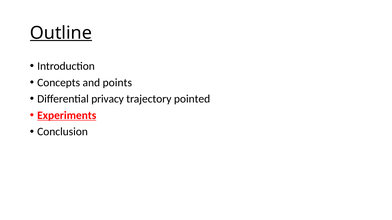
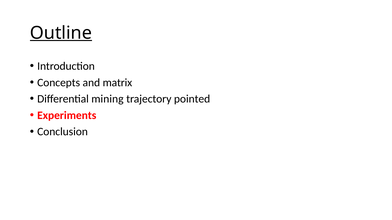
points: points -> matrix (117, 83)
privacy: privacy -> mining (107, 99)
Experiments underline: present -> none (67, 116)
